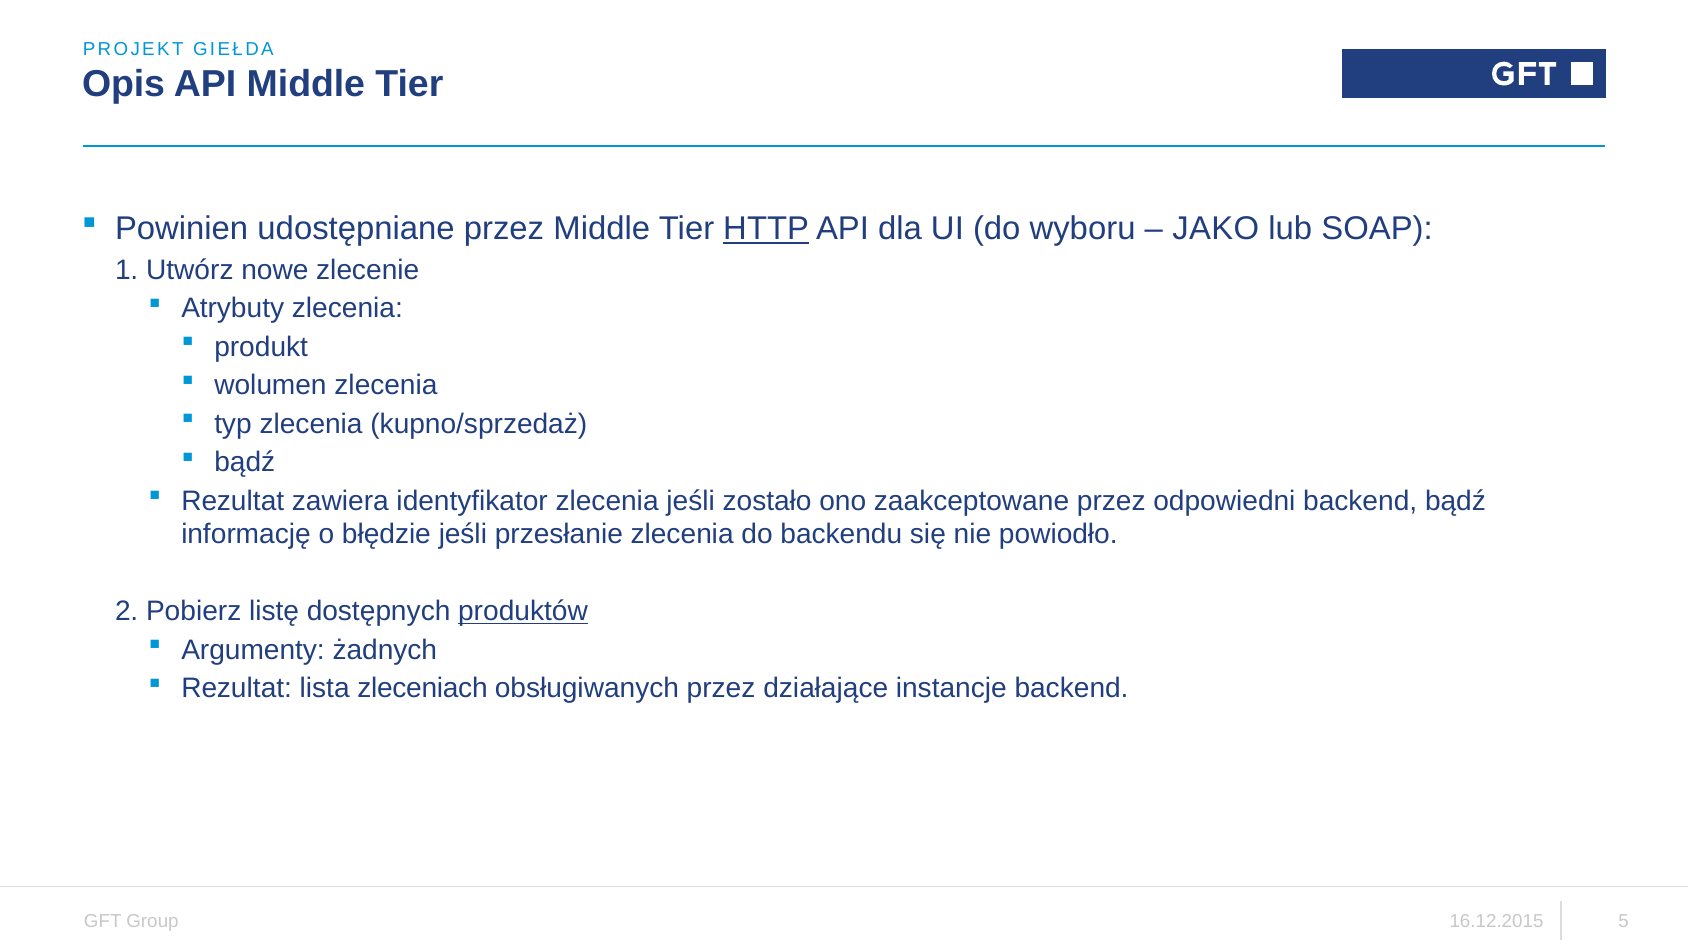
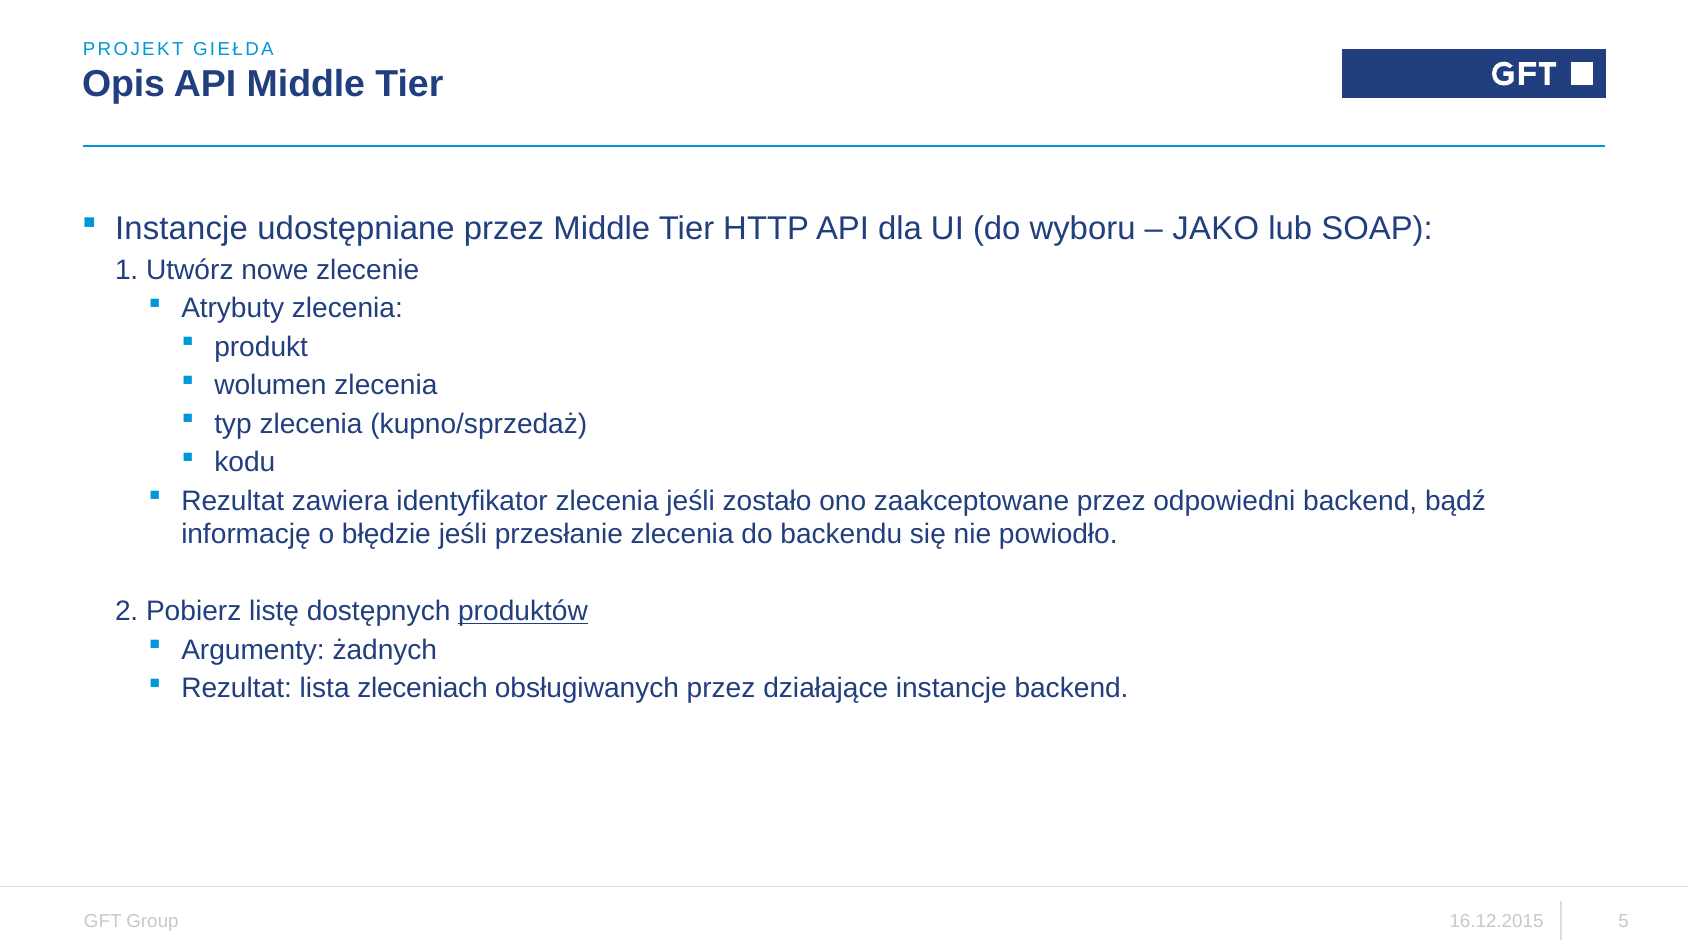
Powinien: Powinien -> Instancje (182, 229)
HTTP underline: present -> none (766, 229)
bądź: bądź -> kodu (245, 462)
